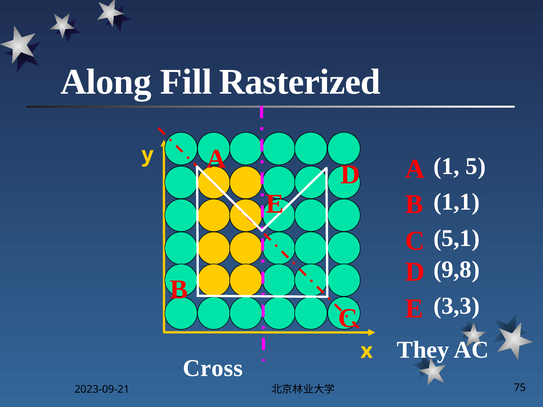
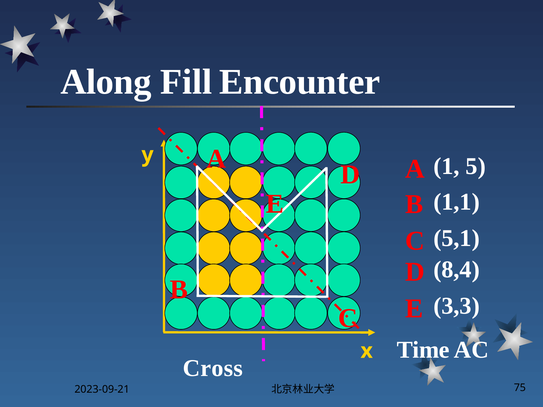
Rasterized: Rasterized -> Encounter (300, 82)
9,8: 9,8 -> 8,4 (457, 270)
They: They -> Time (423, 350)
